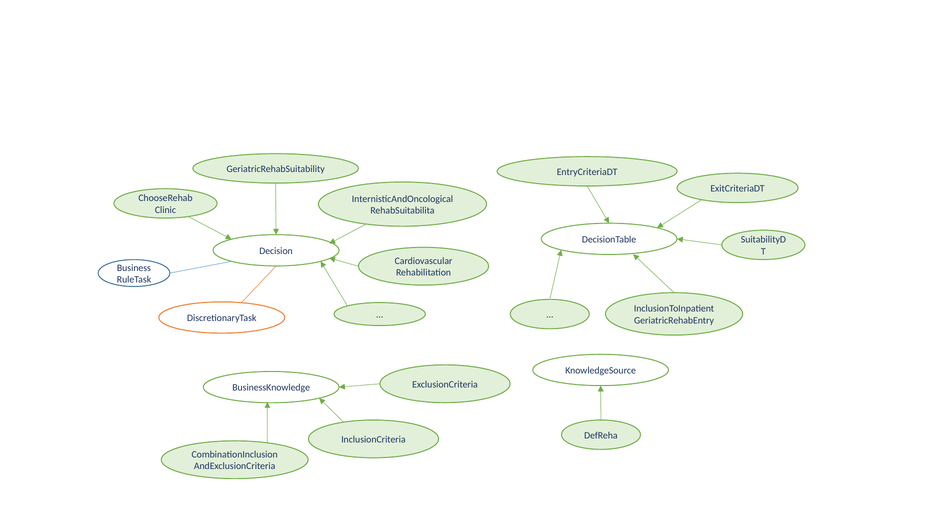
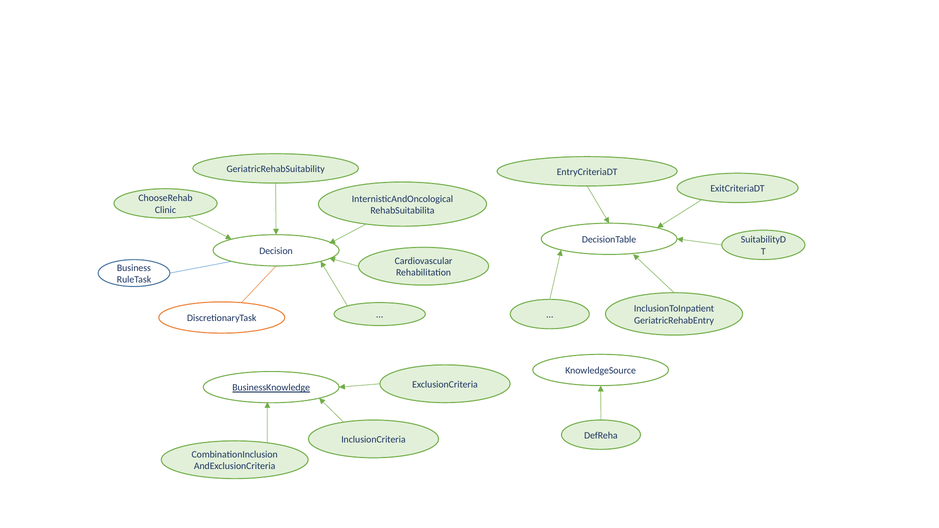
BusinessKnowledge underline: none -> present (271, 388)
